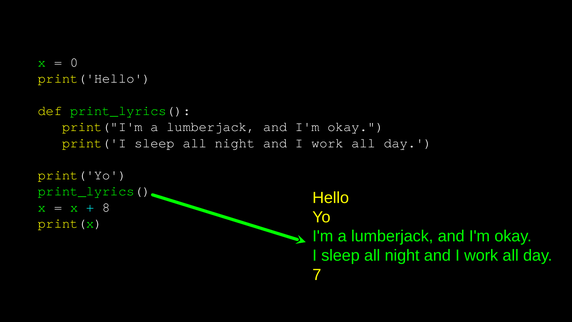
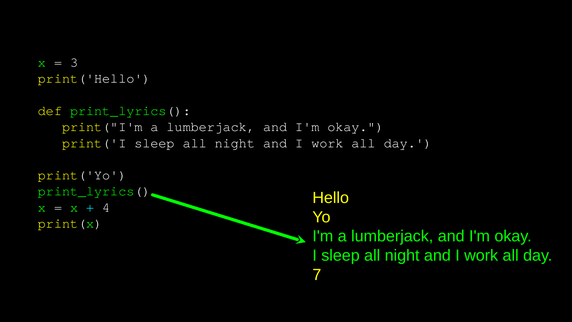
0: 0 -> 3 (74, 62)
8: 8 -> 4 (106, 207)
